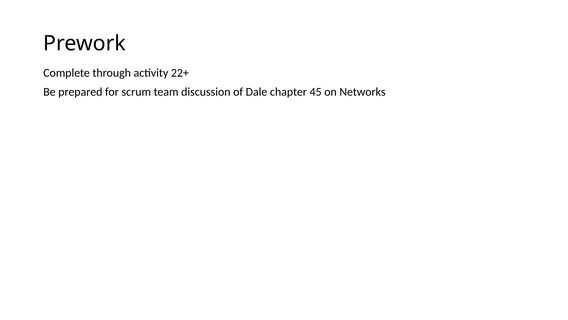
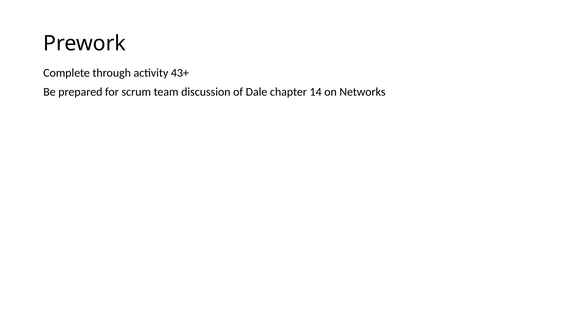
22+: 22+ -> 43+ (180, 73)
45: 45 -> 14 (316, 92)
